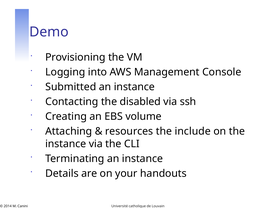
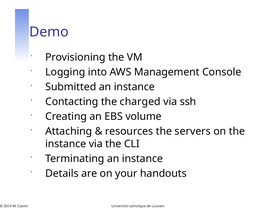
disabled: disabled -> charged (140, 102)
include: include -> servers (193, 131)
